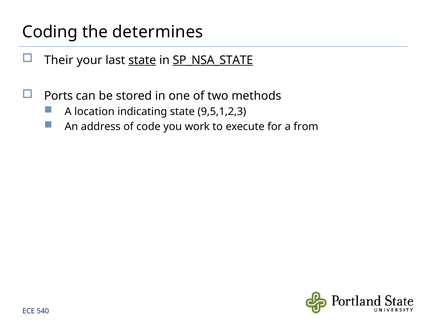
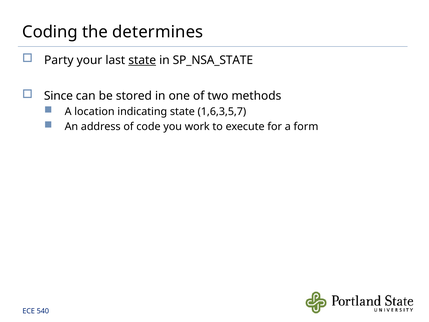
Their: Their -> Party (59, 60)
SP_NSA_STATE underline: present -> none (213, 60)
Ports: Ports -> Since (58, 96)
9,5,1,2,3: 9,5,1,2,3 -> 1,6,3,5,7 (222, 112)
from: from -> form (306, 127)
